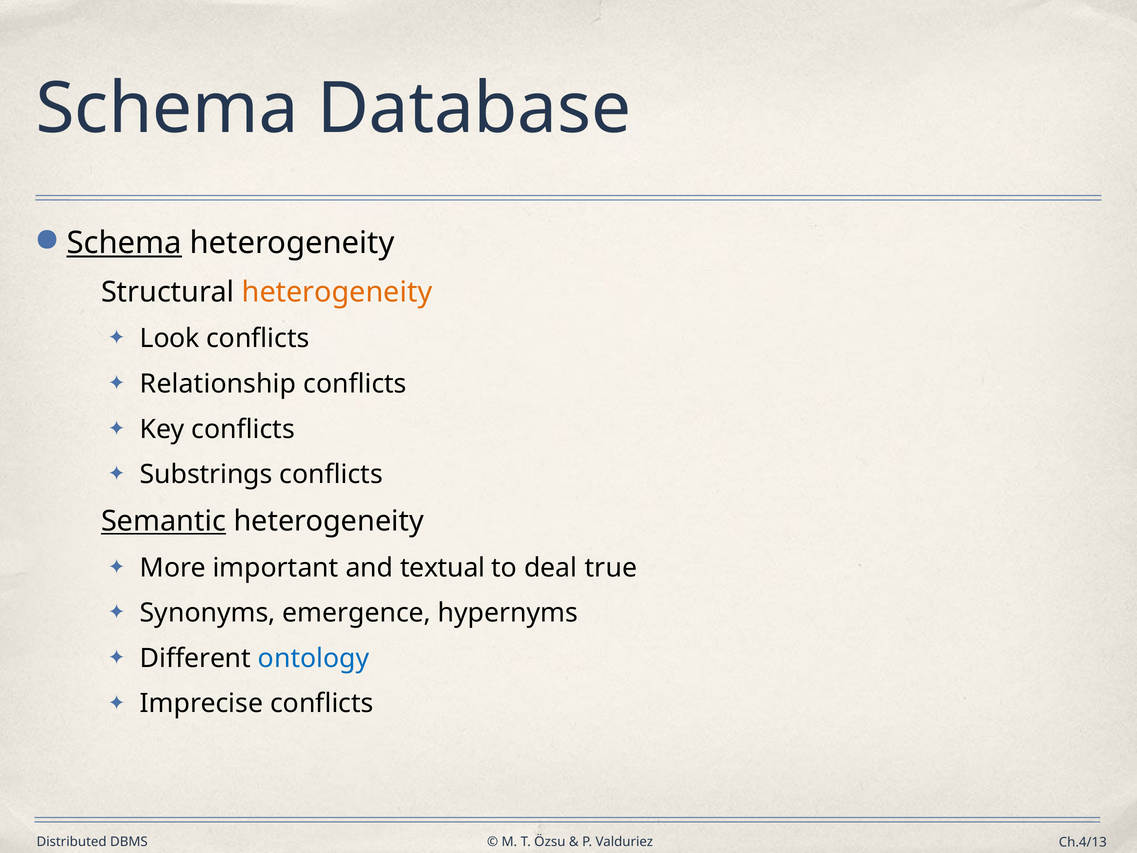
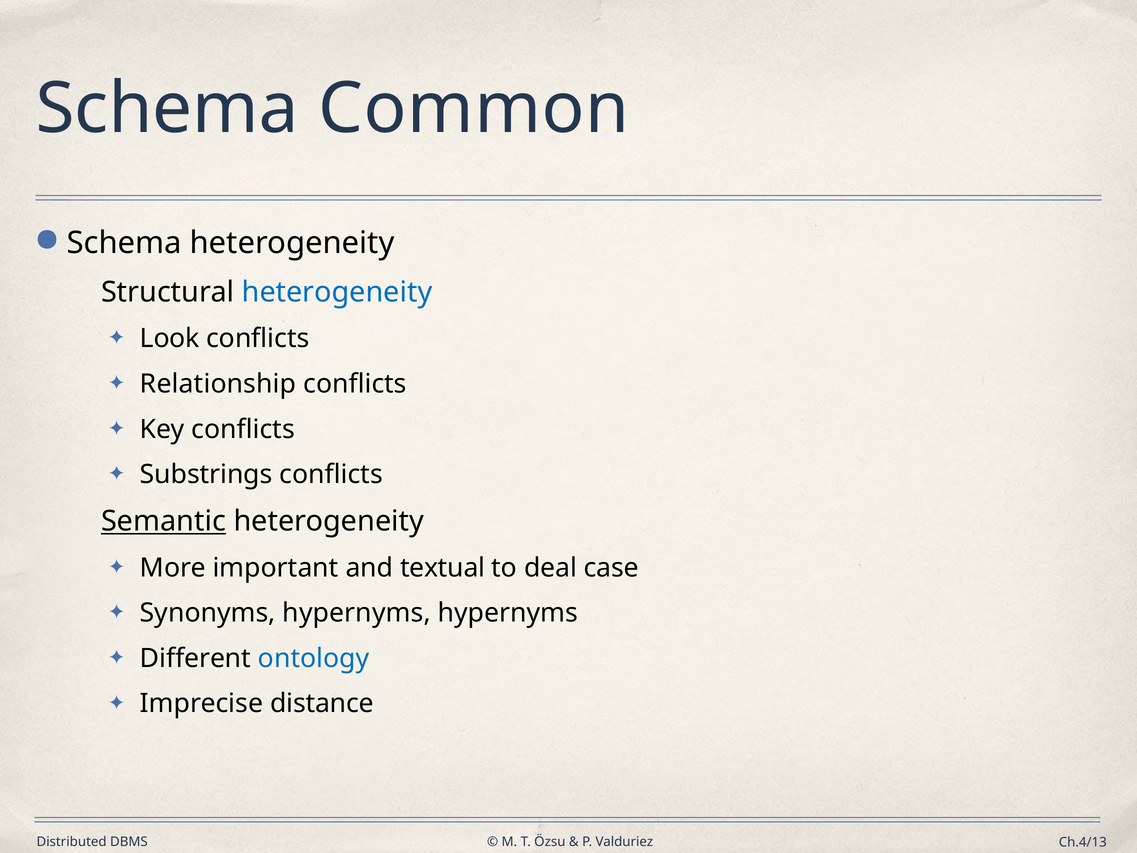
Database: Database -> Common (474, 109)
Schema underline: present -> none (124, 243)
heterogeneity colour: orange -> blue (337, 292)
true: true -> case (611, 568)
Synonyms emergence: emergence -> hypernyms (357, 613)
Imprecise conflicts: conflicts -> distance (322, 703)
